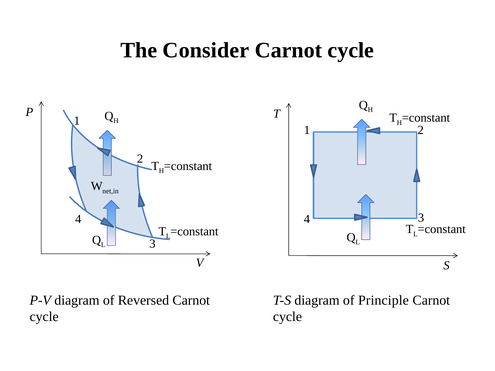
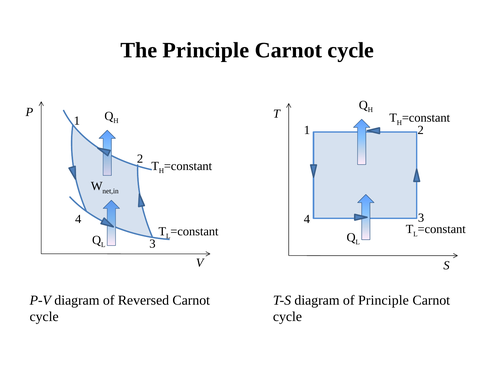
The Consider: Consider -> Principle (206, 50)
